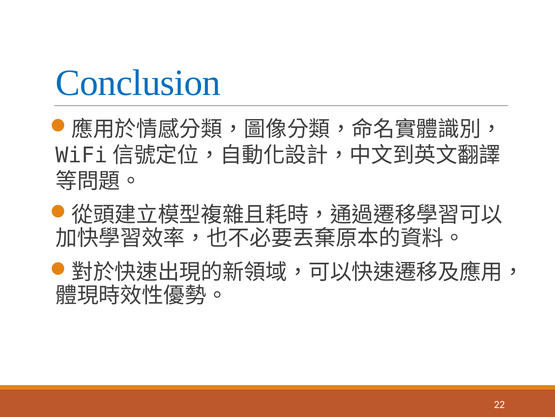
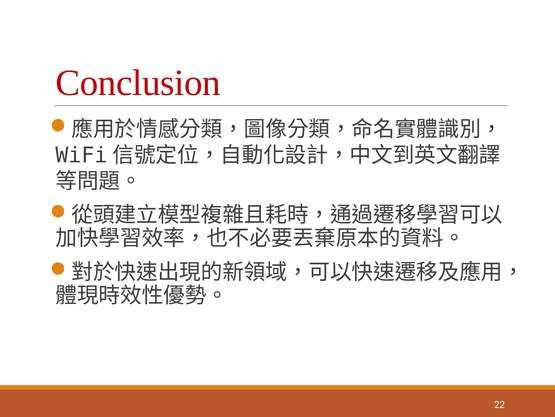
Conclusion colour: blue -> red (138, 83)
